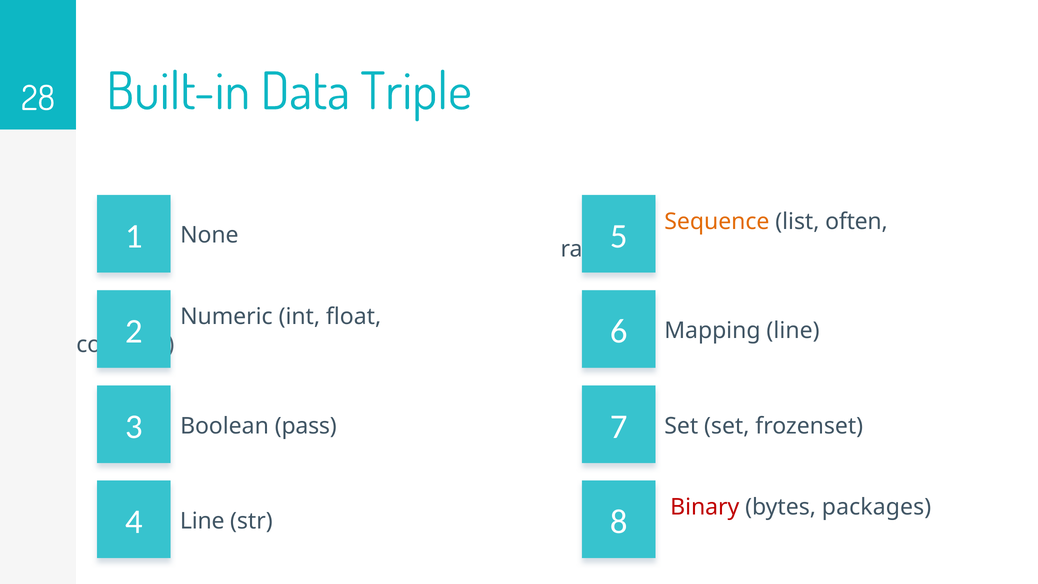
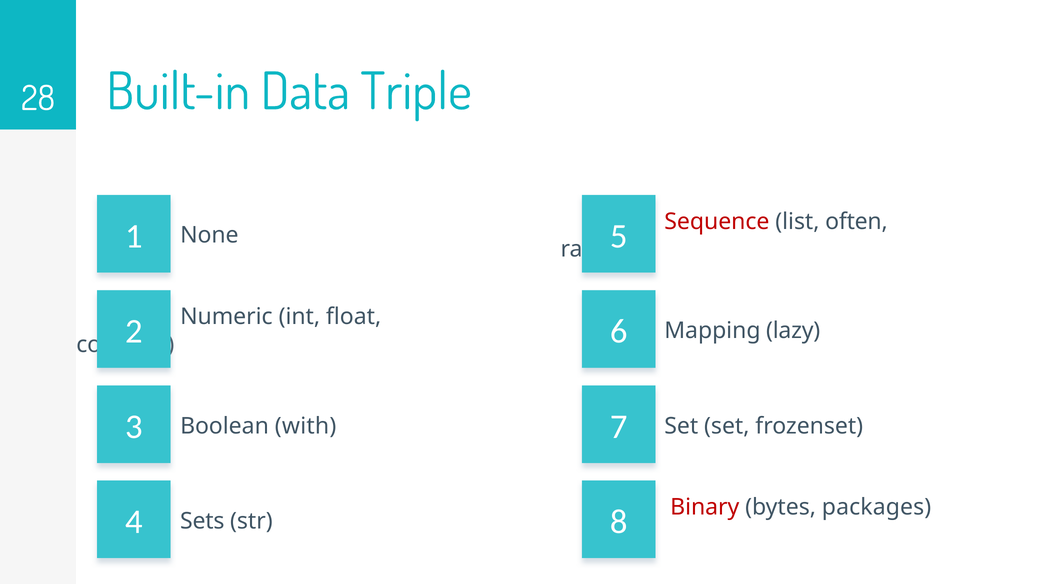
Sequence colour: orange -> red (717, 222)
Mapping line: line -> lazy (793, 331)
pass: pass -> with (306, 426)
Line: Line -> Sets (202, 521)
